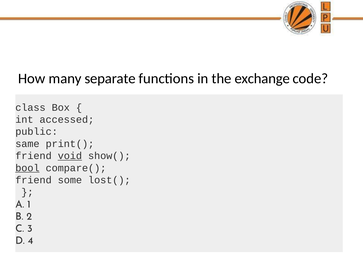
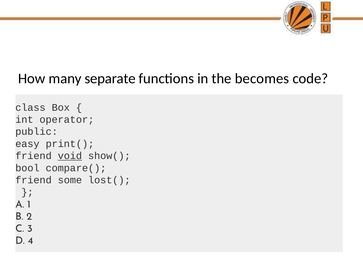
exchange: exchange -> becomes (262, 79)
accessed: accessed -> operator (67, 120)
same: same -> easy (27, 144)
bool underline: present -> none (27, 168)
